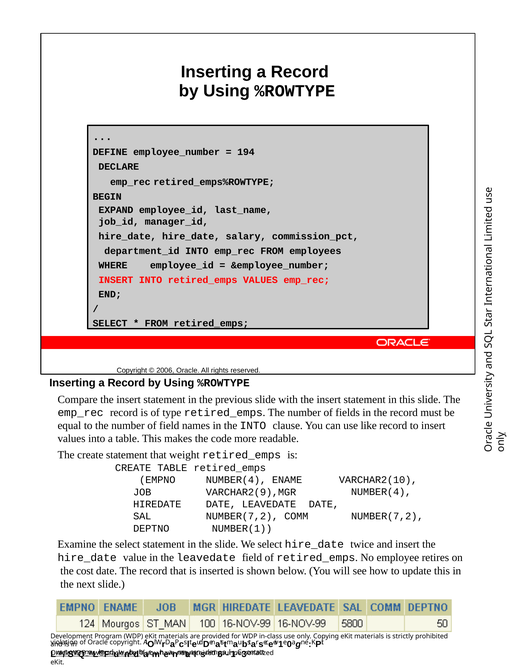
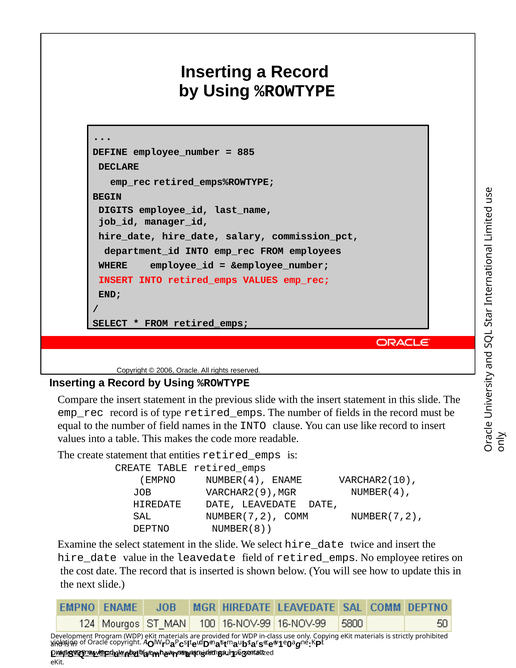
194: 194 -> 885 (246, 152)
EXPAND: EXPAND -> DIGITS (116, 210)
weight: weight -> entities (184, 455)
NUMBER(1: NUMBER(1 -> NUMBER(8 (242, 528)
